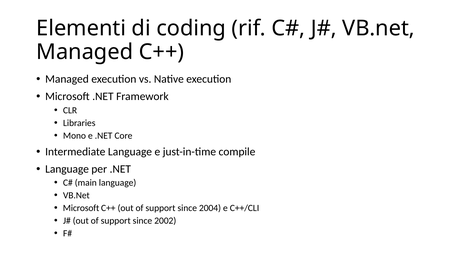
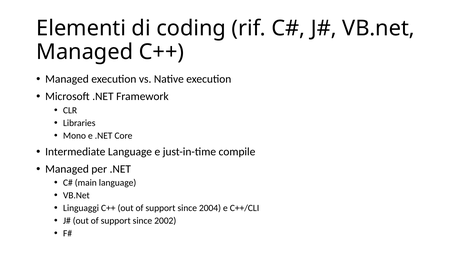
Language: Language -> Managed (67, 169)
Microsoft: Microsoft -> Linguaggi (81, 208)
